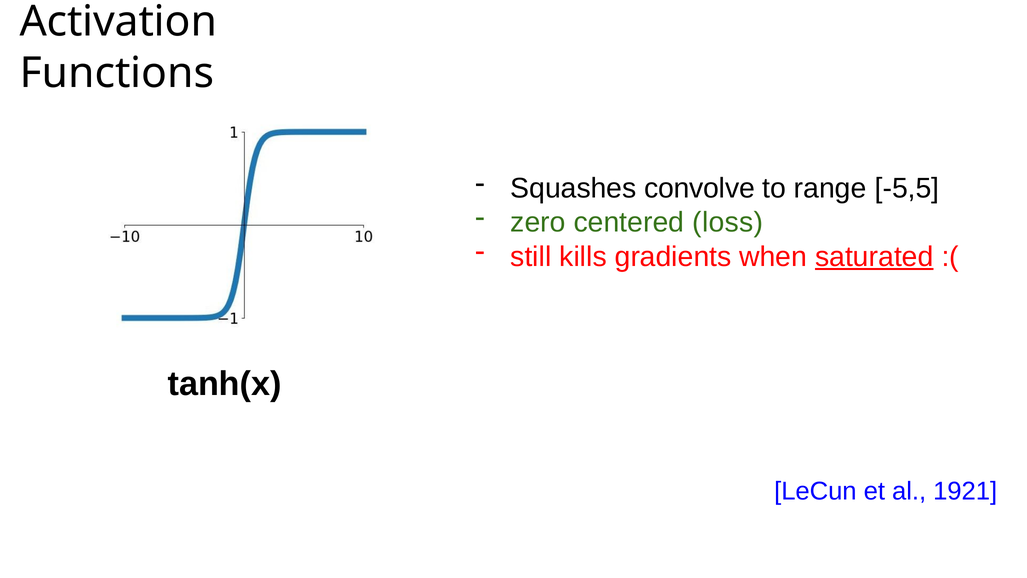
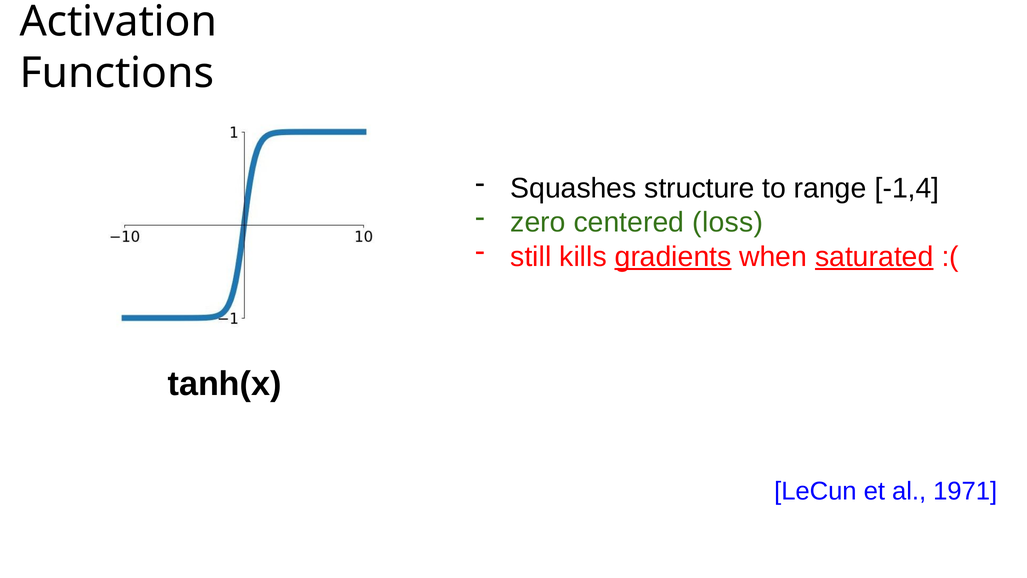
convolve: convolve -> structure (699, 188)
-5,5: -5,5 -> -1,4 (907, 188)
gradients underline: none -> present (673, 257)
1921: 1921 -> 1971 (965, 491)
